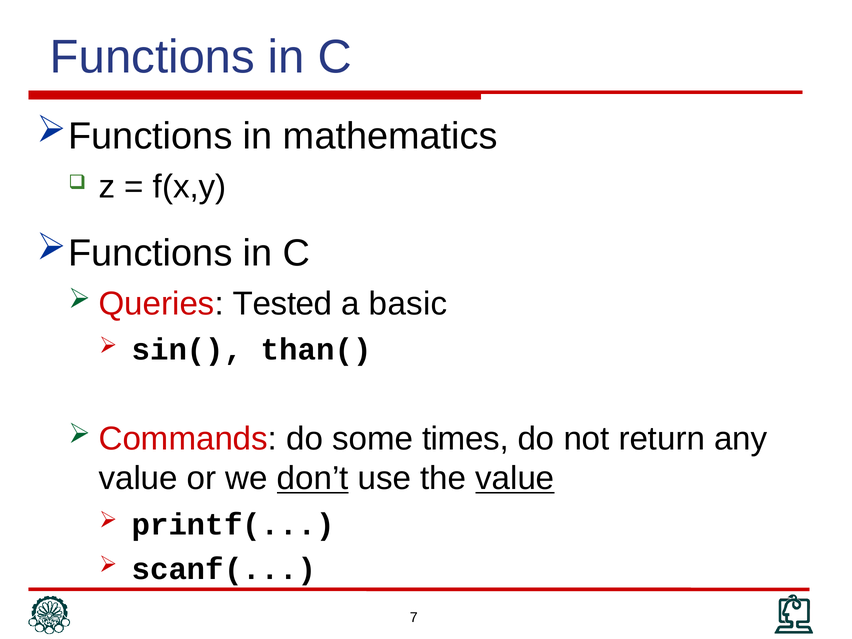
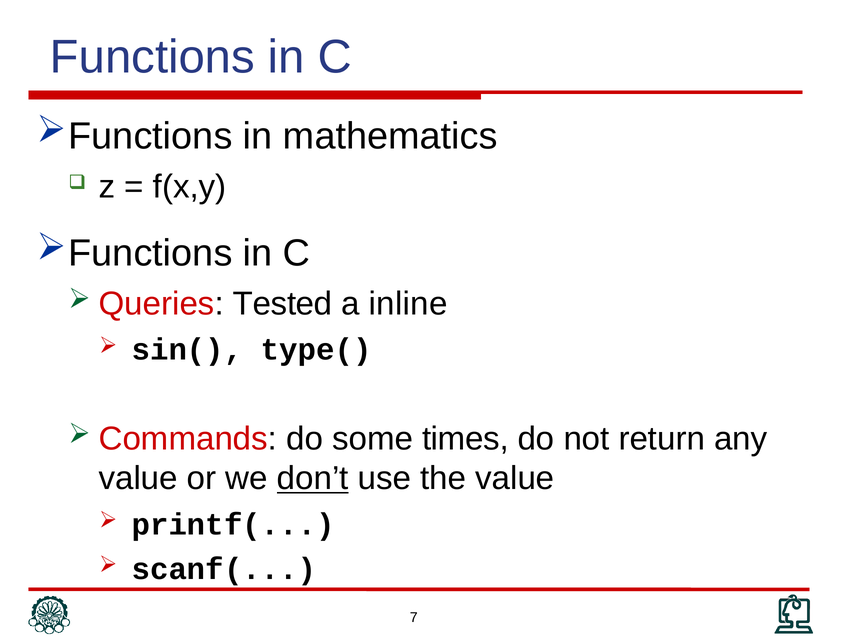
basic: basic -> inline (408, 304)
than(: than( -> type( (316, 350)
value underline: present -> none (515, 478)
